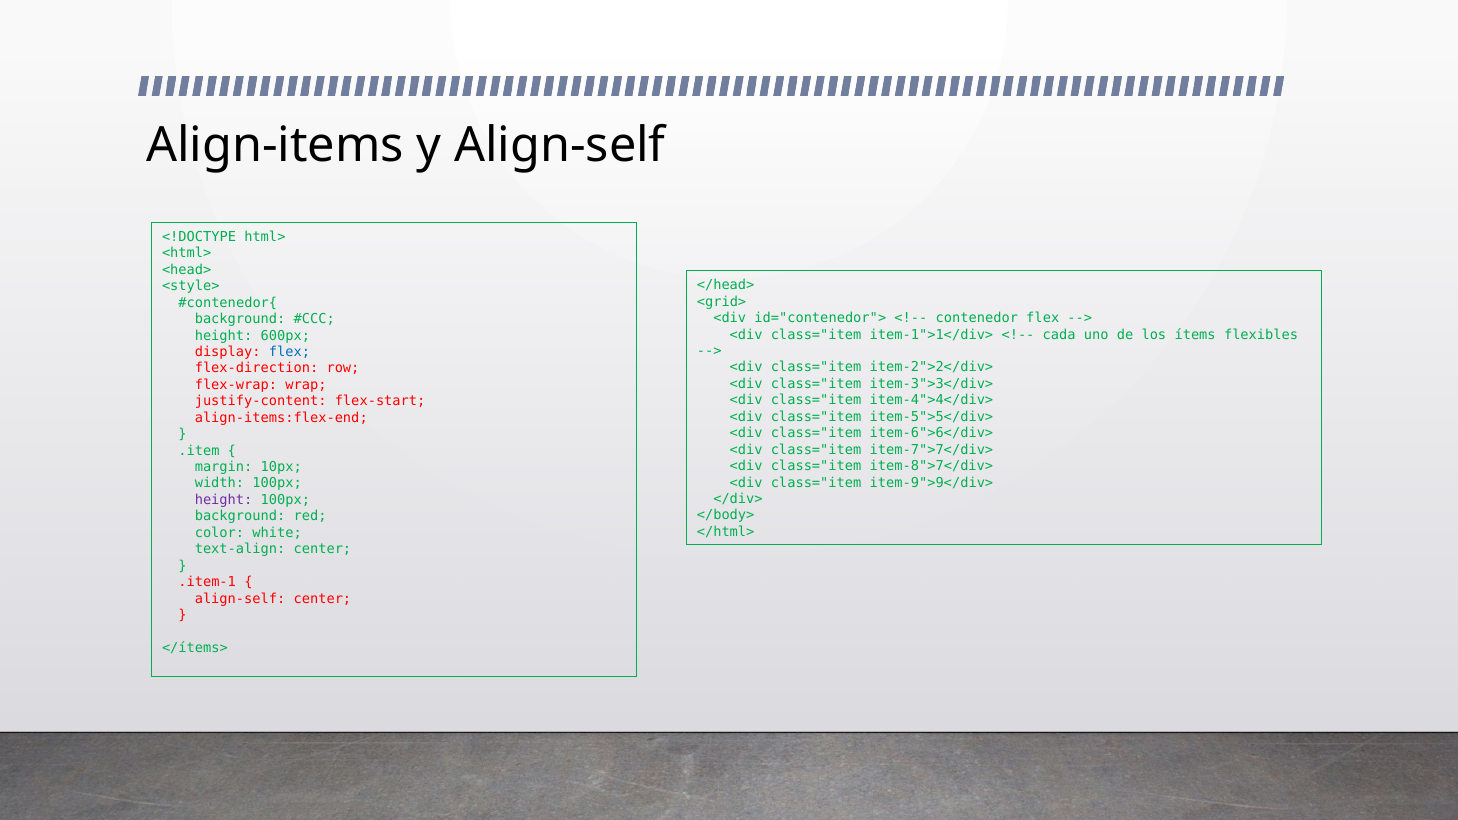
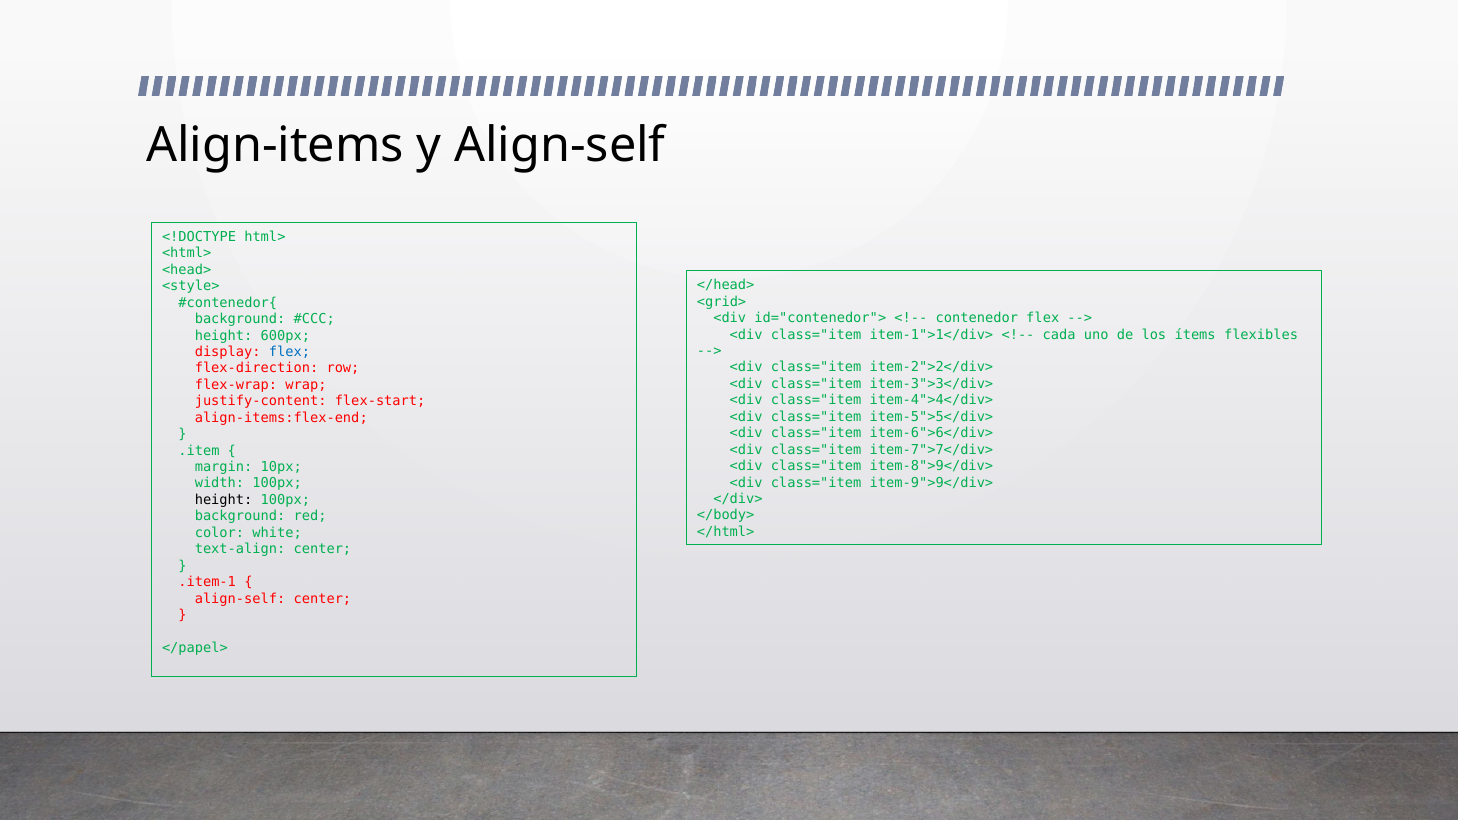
item-8">7</div>: item-8">7</div> -> item-8">9</div> (931, 466)
height colour: purple -> black (224, 500)
</ítems>: </ítems> -> </papel> (195, 648)
